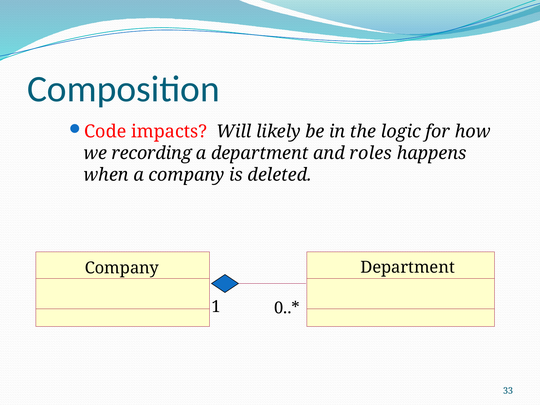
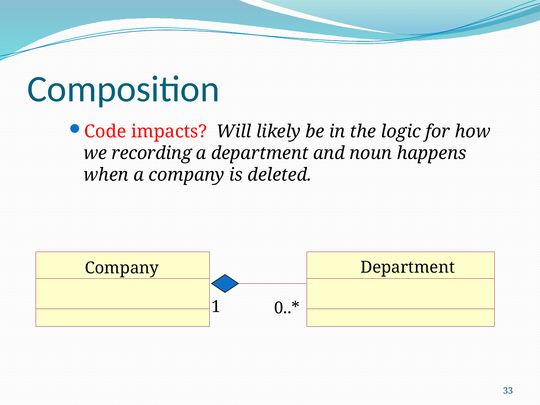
roles: roles -> noun (371, 153)
